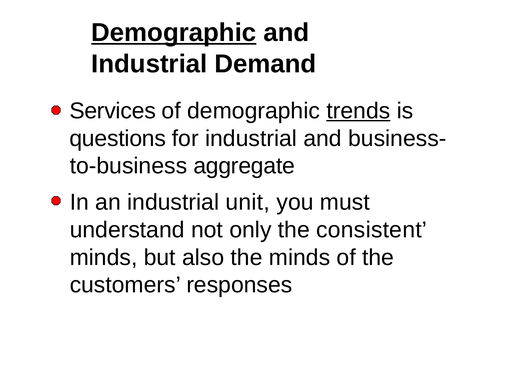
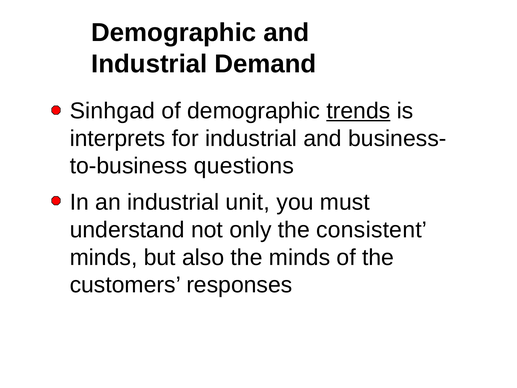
Demographic underline: present -> none (174, 33)
Services: Services -> Sinhgad (112, 111)
questions: questions -> interprets (118, 138)
aggregate: aggregate -> questions (244, 166)
